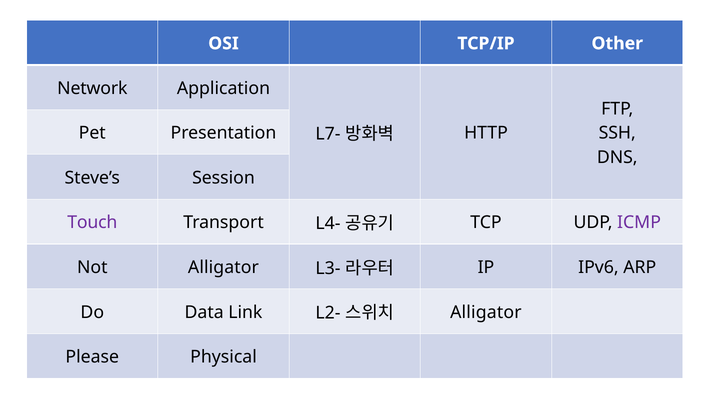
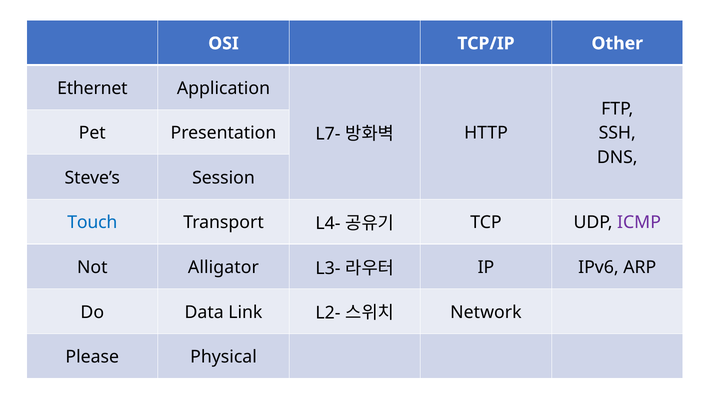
Network: Network -> Ethernet (92, 88)
Touch colour: purple -> blue (92, 222)
Alligator: Alligator -> Network (486, 312)
